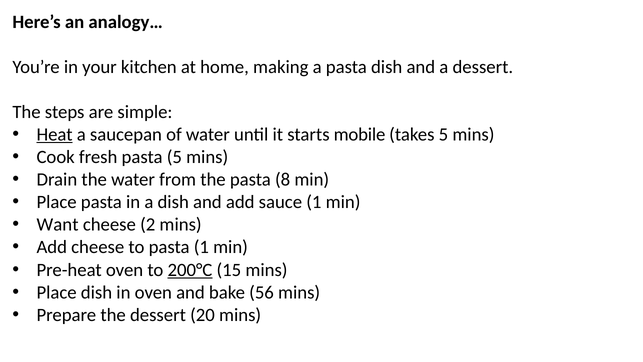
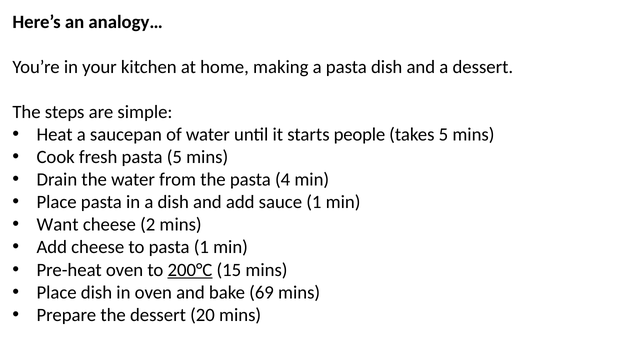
Heat underline: present -> none (55, 134)
mobile: mobile -> people (359, 134)
8: 8 -> 4 (283, 180)
56: 56 -> 69 (262, 292)
